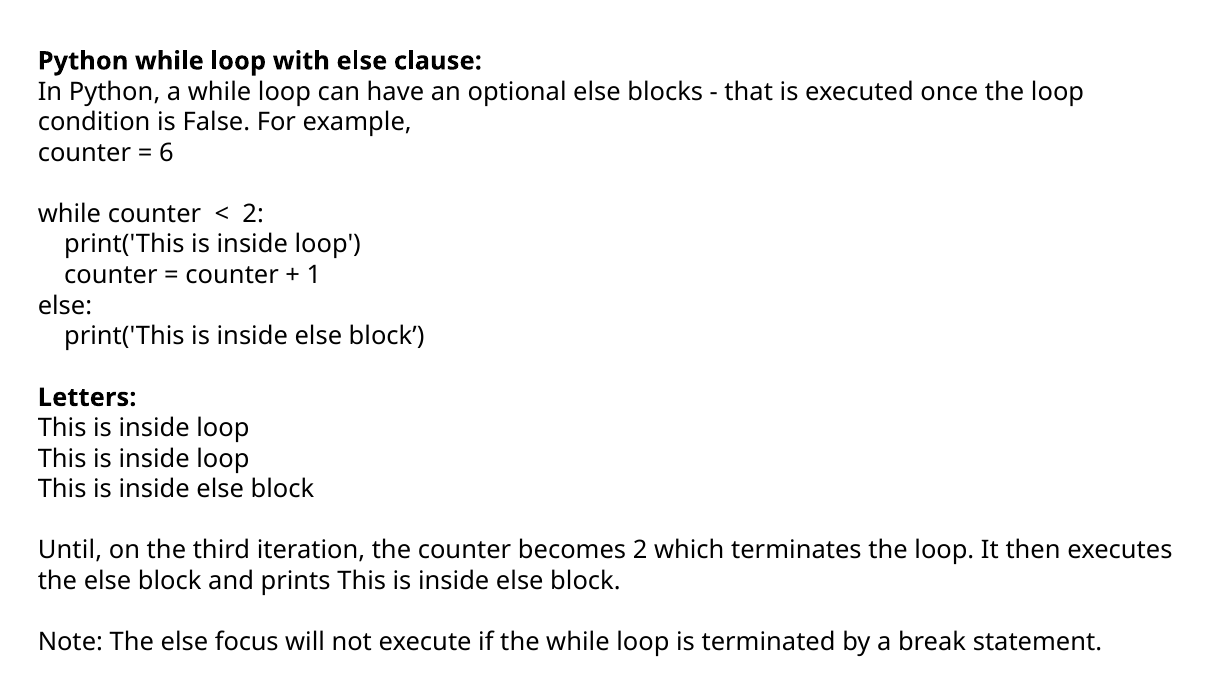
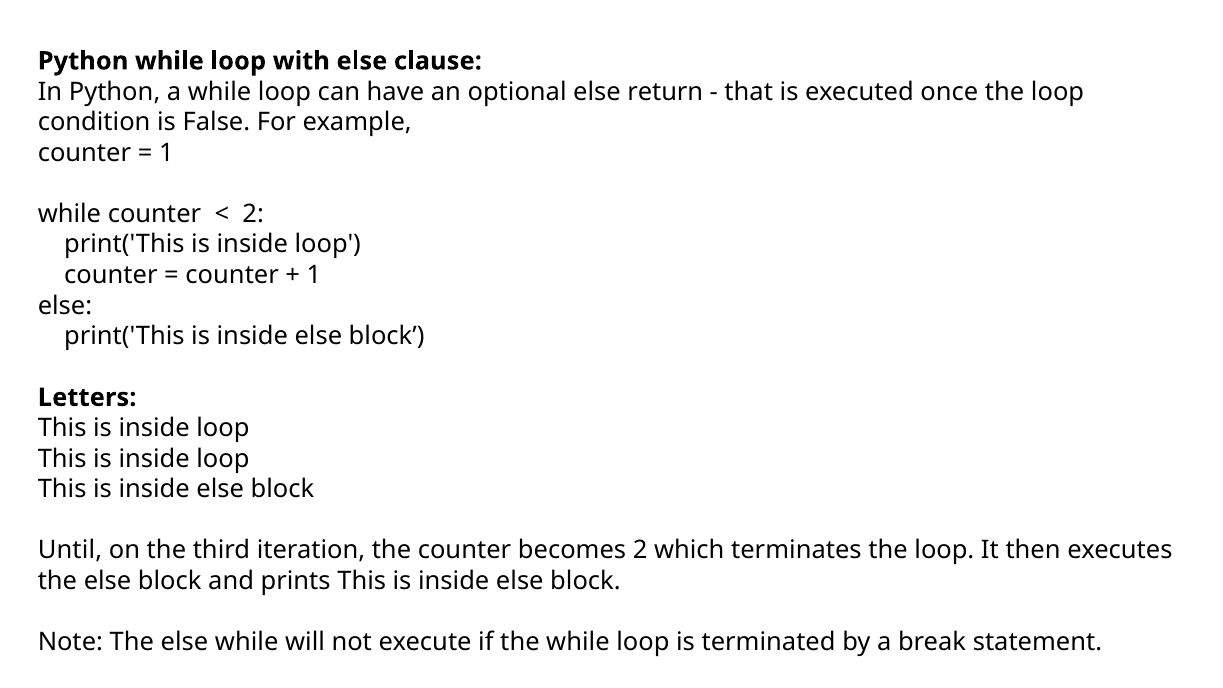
blocks: blocks -> return (665, 92)
6: 6 -> 1 (166, 153)
else focus: focus -> while (247, 642)
